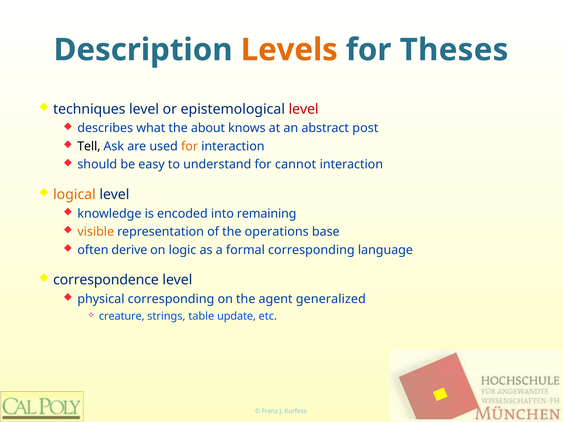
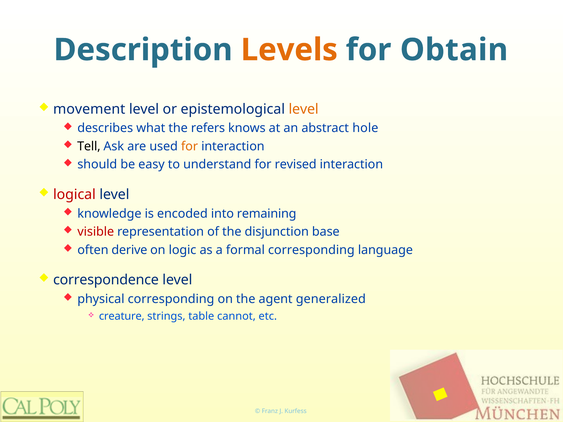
Theses: Theses -> Obtain (454, 50)
techniques: techniques -> movement (89, 109)
level colour: red -> orange (304, 109)
about: about -> refers (208, 128)
post: post -> hole (365, 128)
cannot: cannot -> revised (296, 165)
logical colour: orange -> red (74, 195)
visible colour: orange -> red (96, 232)
operations: operations -> disjunction (277, 232)
update: update -> cannot (236, 316)
